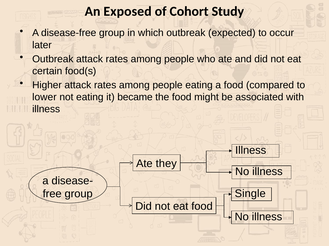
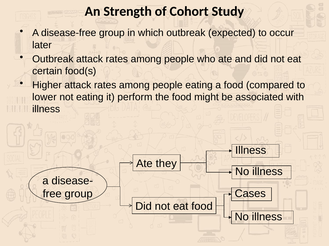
Exposed: Exposed -> Strength (128, 11)
became: became -> perform (135, 97)
Single: Single -> Cases (250, 194)
